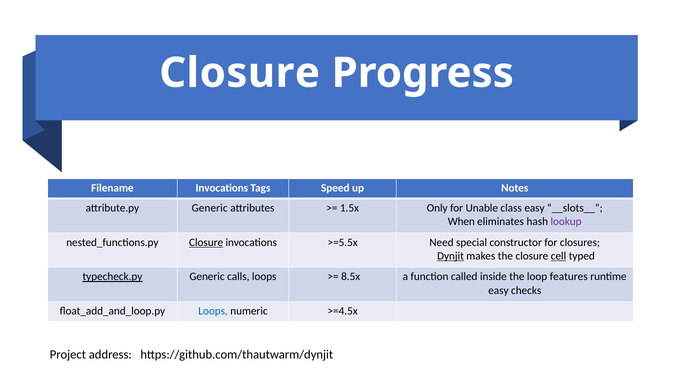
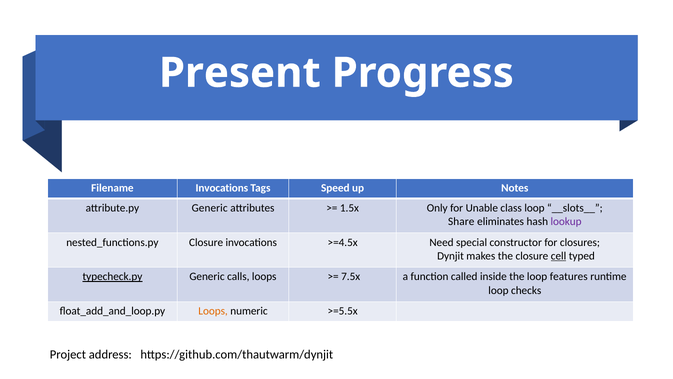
Closure: Closure -> Present (240, 73)
class easy: easy -> loop (534, 208)
When: When -> Share (461, 221)
Closure underline: present -> none (206, 242)
>=5.5x: >=5.5x -> >=4.5x (343, 242)
Dynjit underline: present -> none (451, 256)
8.5x: 8.5x -> 7.5x (351, 276)
easy: easy -> loop (498, 290)
Loops colour: blue -> orange (213, 311)
>=4.5x: >=4.5x -> >=5.5x (343, 311)
